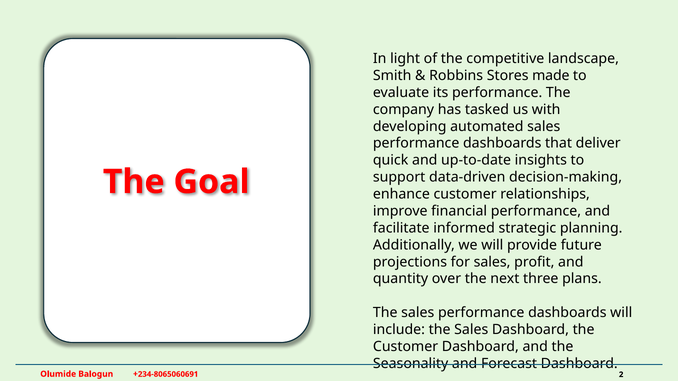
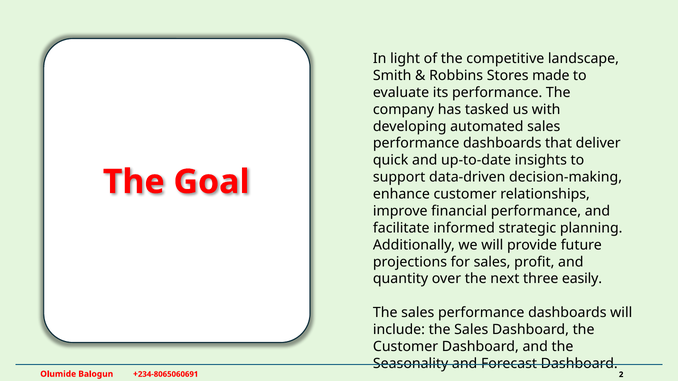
plans: plans -> easily (582, 279)
